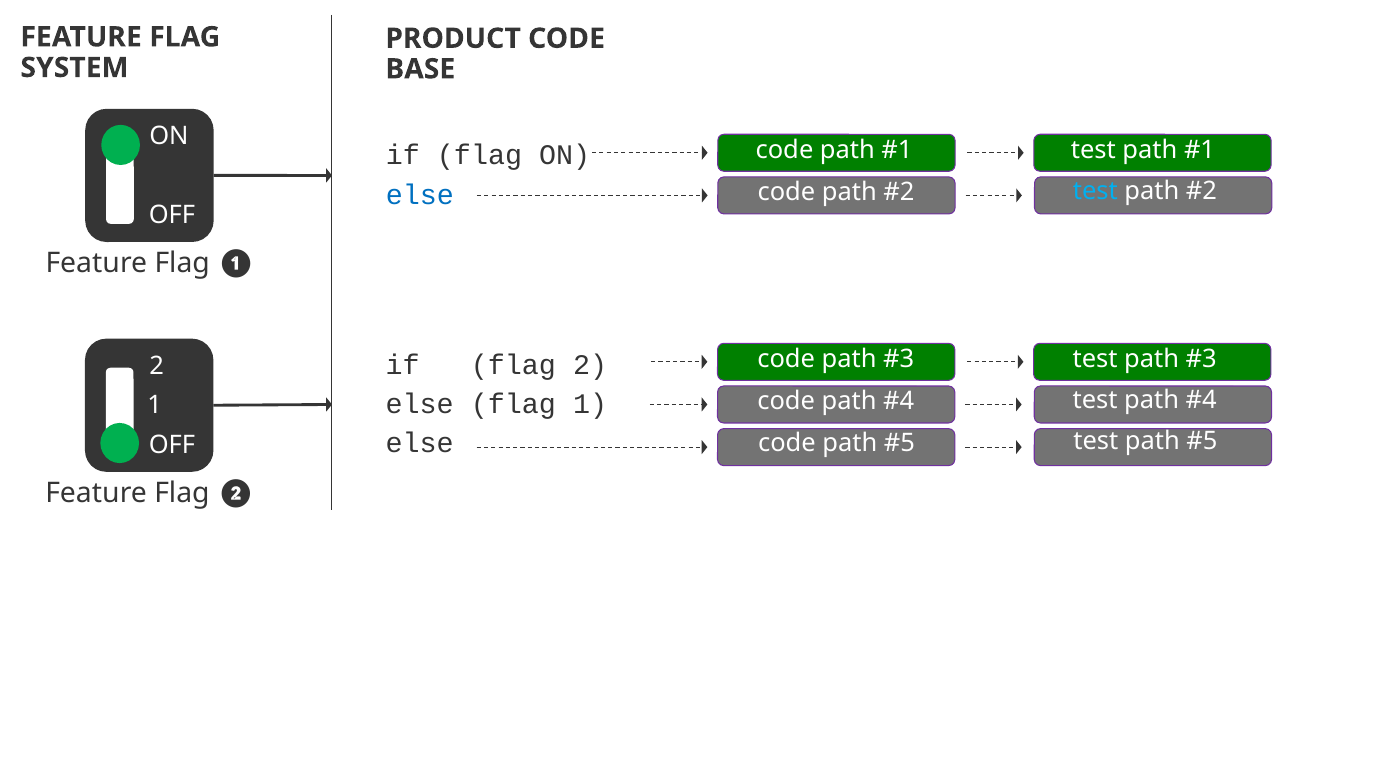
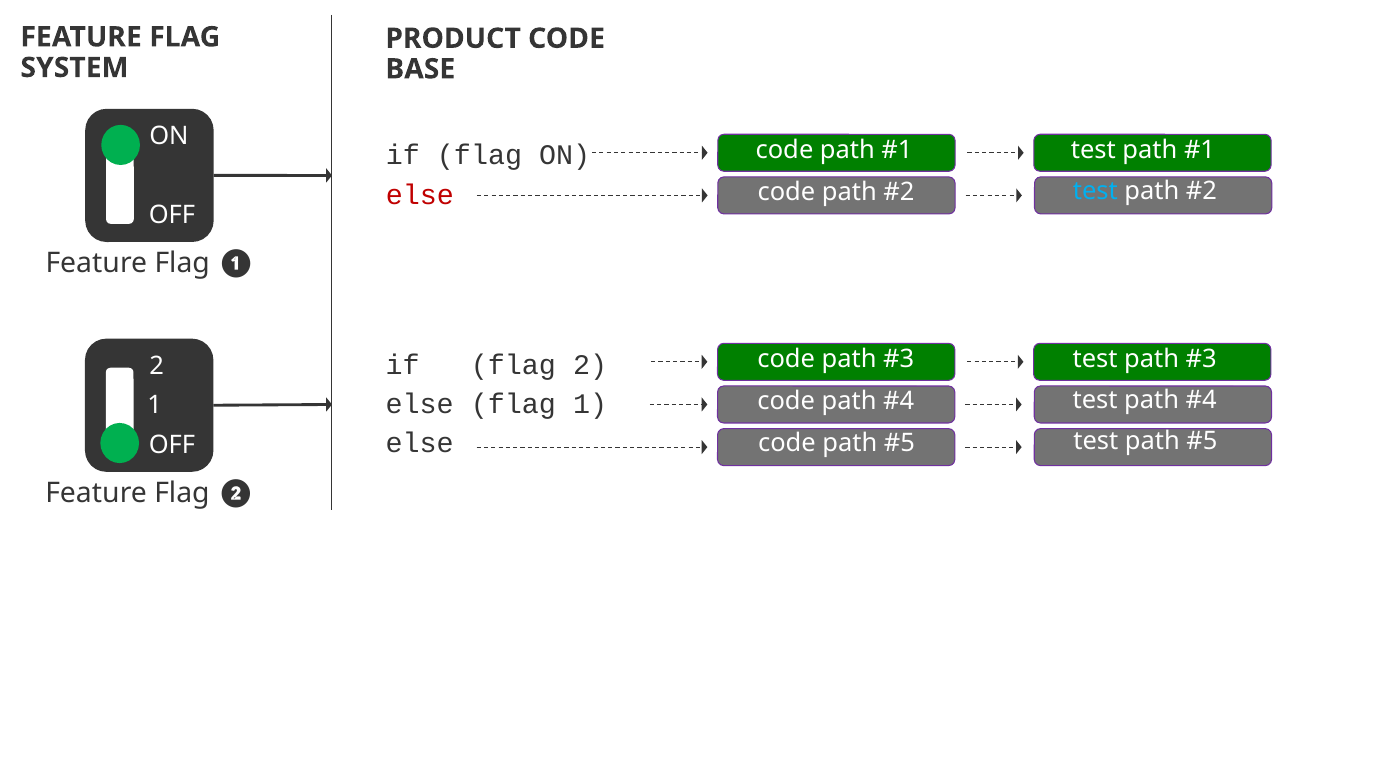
else colour: blue -> red (420, 195)
